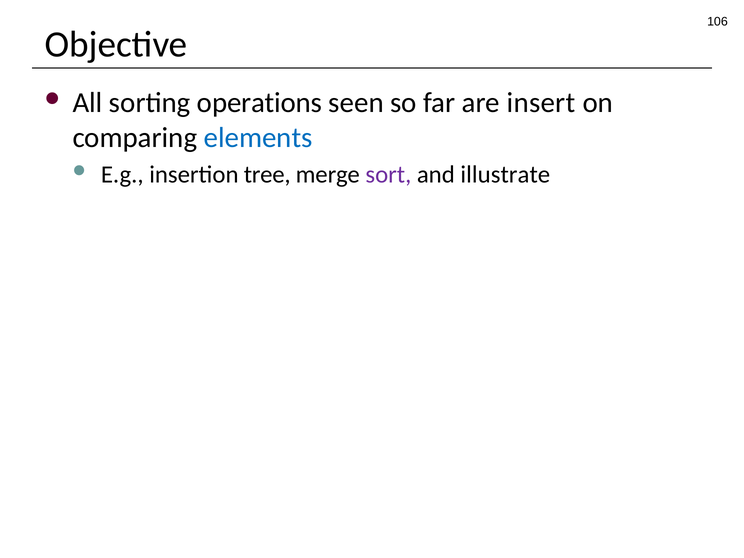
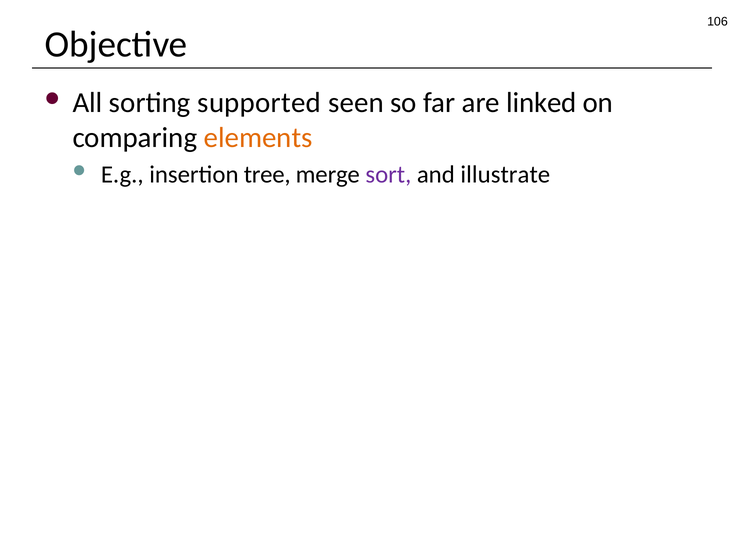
operations: operations -> supported (259, 103)
insert: insert -> linked (541, 103)
elements colour: blue -> orange (258, 138)
